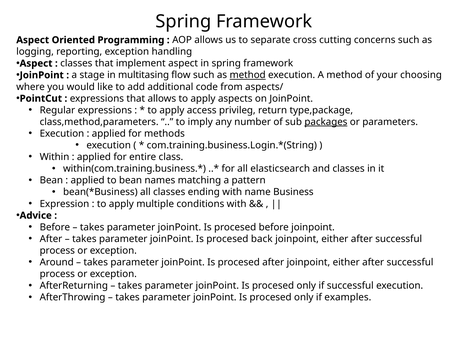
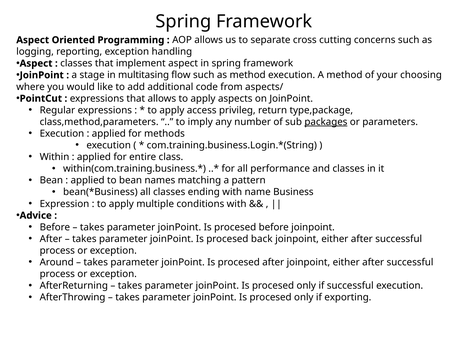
method underline: present -> none (248, 75)
elasticsearch: elasticsearch -> performance (280, 169)
examples: examples -> exporting (348, 297)
